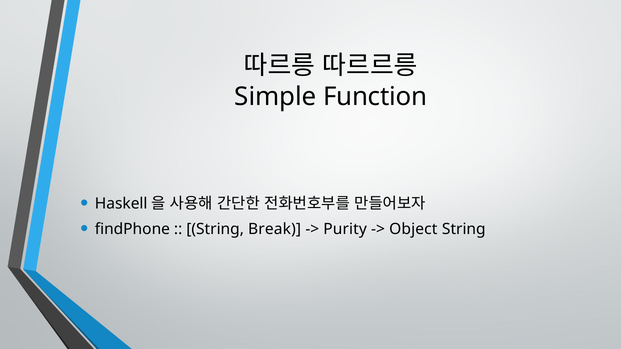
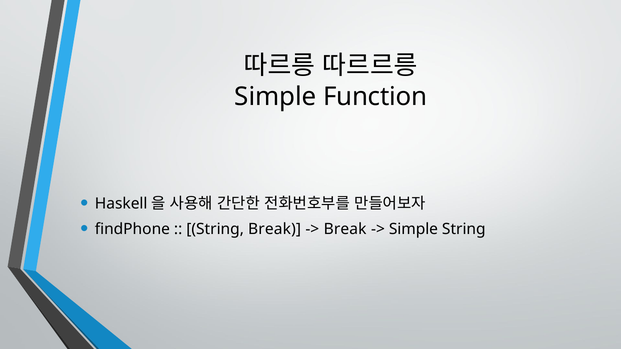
Purity: Purity -> Break (345, 229)
Object: Object -> Simple (413, 229)
